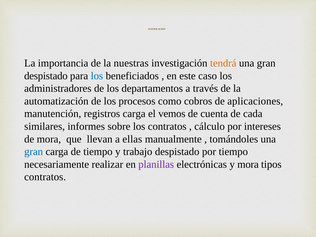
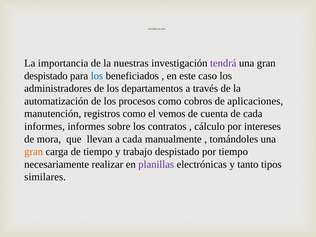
tendrá colour: orange -> purple (223, 63)
registros carga: carga -> como (134, 114)
similares: similares -> informes (45, 126)
a ellas: ellas -> cada (132, 139)
gran colour: blue -> orange (34, 152)
y mora: mora -> tanto (248, 164)
contratos: contratos -> similares (45, 177)
